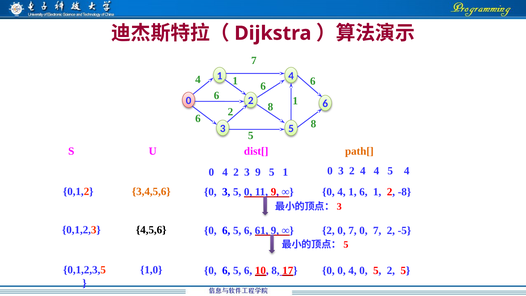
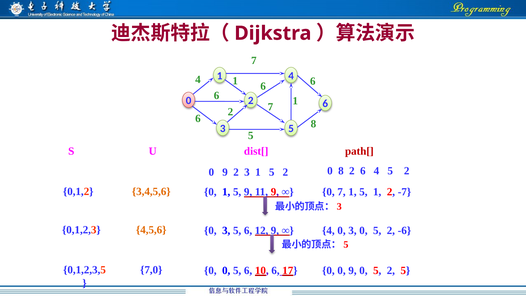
2 8: 8 -> 7 (270, 107)
path[ colour: orange -> red (359, 151)
4: 4 -> 9 (225, 172)
3 9: 9 -> 1 (258, 172)
1: 1 -> 2 (285, 172)
3: 3 -> 8 (341, 171)
4: 4 -> 6 (363, 171)
4 5 4: 4 -> 2 (407, 171)
3: 3 -> 1 (226, 192)
5 0: 0 -> 9 (248, 192)
4: 4 -> 7 (342, 192)
6: 6 -> 5 (363, 192)
-8: -8 -> -7 (404, 192)
4,5,6 colour: black -> orange (151, 230)
6: 6 -> 3 (226, 230)
61: 61 -> 12 (262, 230)
2: 2 -> 4 (328, 230)
7: 7 -> 3 (352, 230)
7: 7 -> 5 (377, 230)
-5: -5 -> -6 (404, 230)
1,0: 1,0 -> 7,0 (151, 270)
6: 6 -> 0 (226, 270)
10 8: 8 -> 6 (276, 270)
0 0 4: 4 -> 9 (352, 270)
